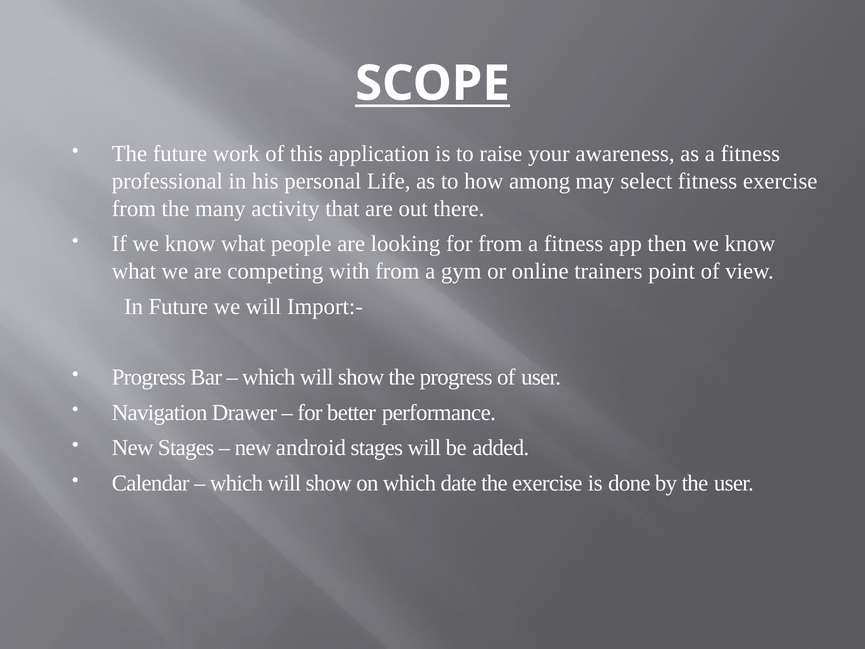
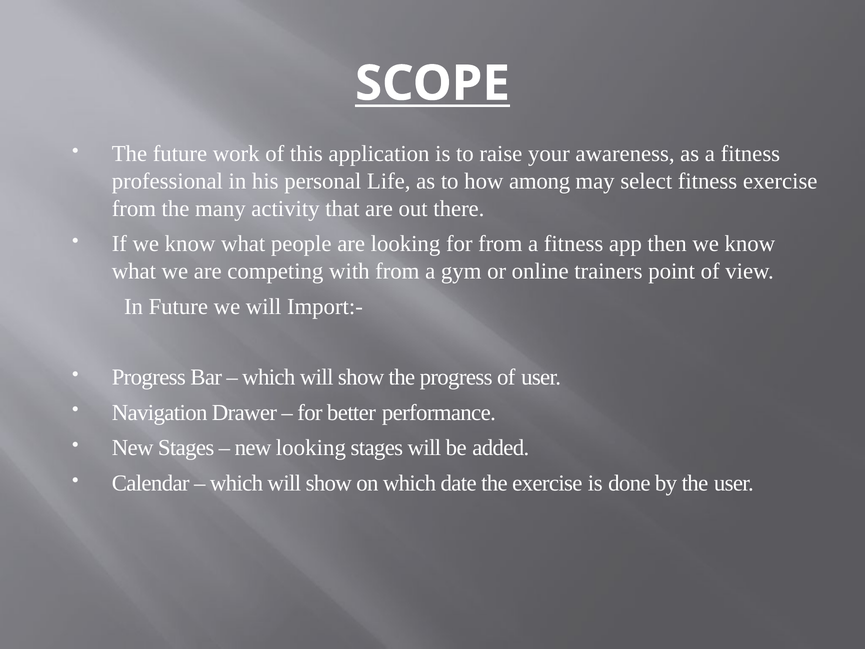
new android: android -> looking (311, 448)
